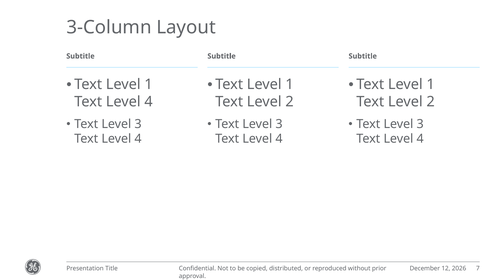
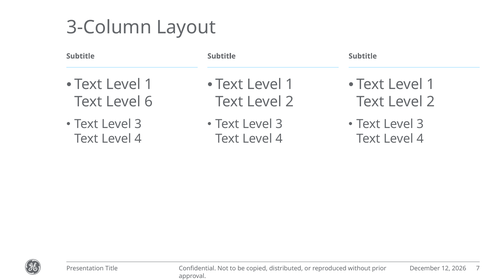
4: 4 -> 6 (149, 102)
